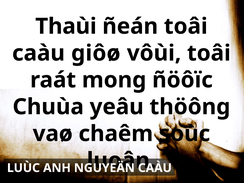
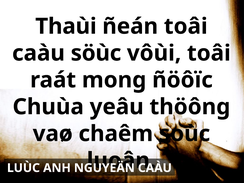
giôø: giôø -> söùc (96, 53)
